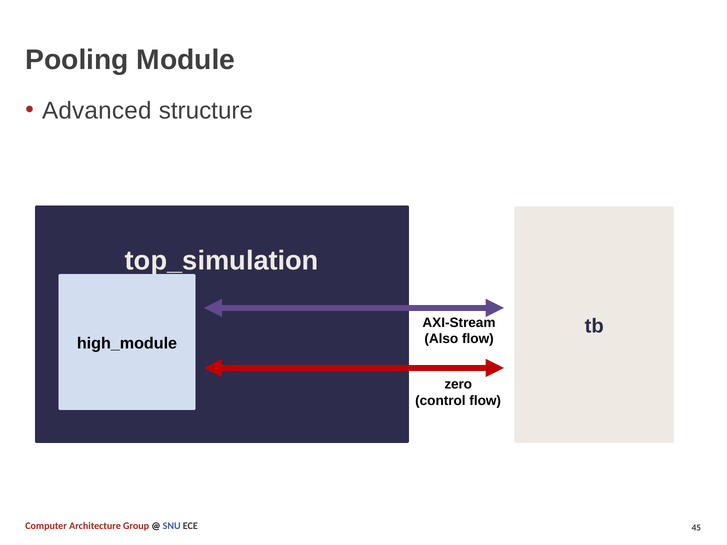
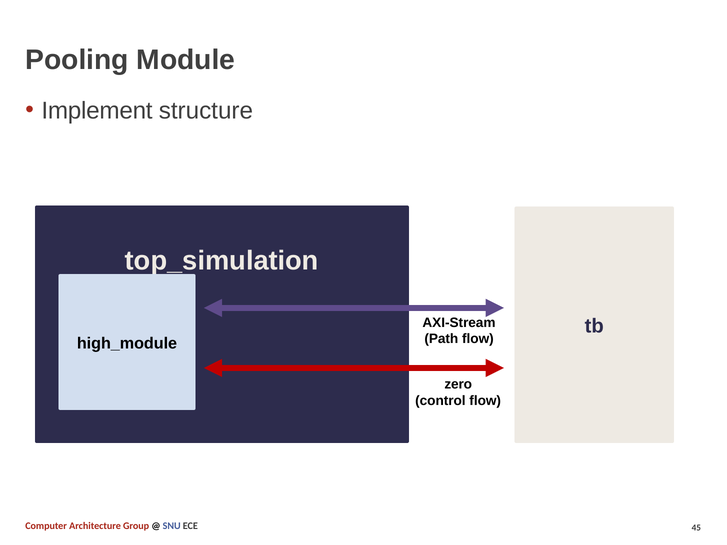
Advanced: Advanced -> Implement (97, 111)
Also: Also -> Path (441, 339)
